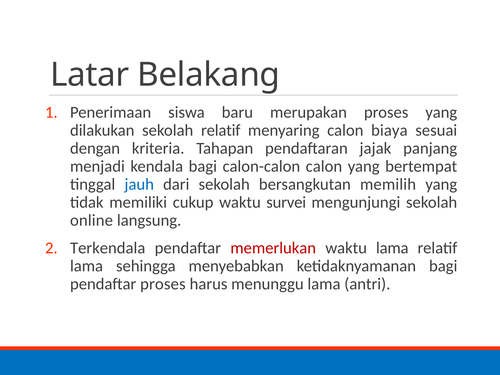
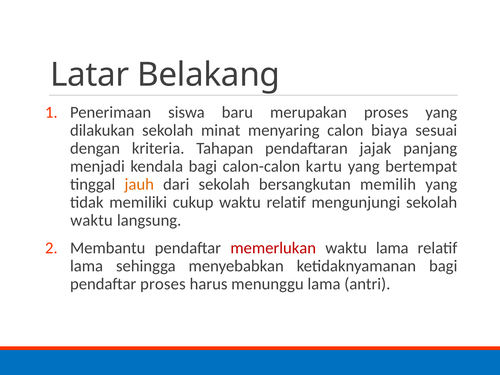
sekolah relatif: relatif -> minat (221, 130)
calon-calon calon: calon -> kartu (324, 166)
jauh colour: blue -> orange (139, 184)
waktu survei: survei -> relatif (286, 202)
online: online -> waktu (91, 220)
Terkendala: Terkendala -> Membantu (108, 248)
